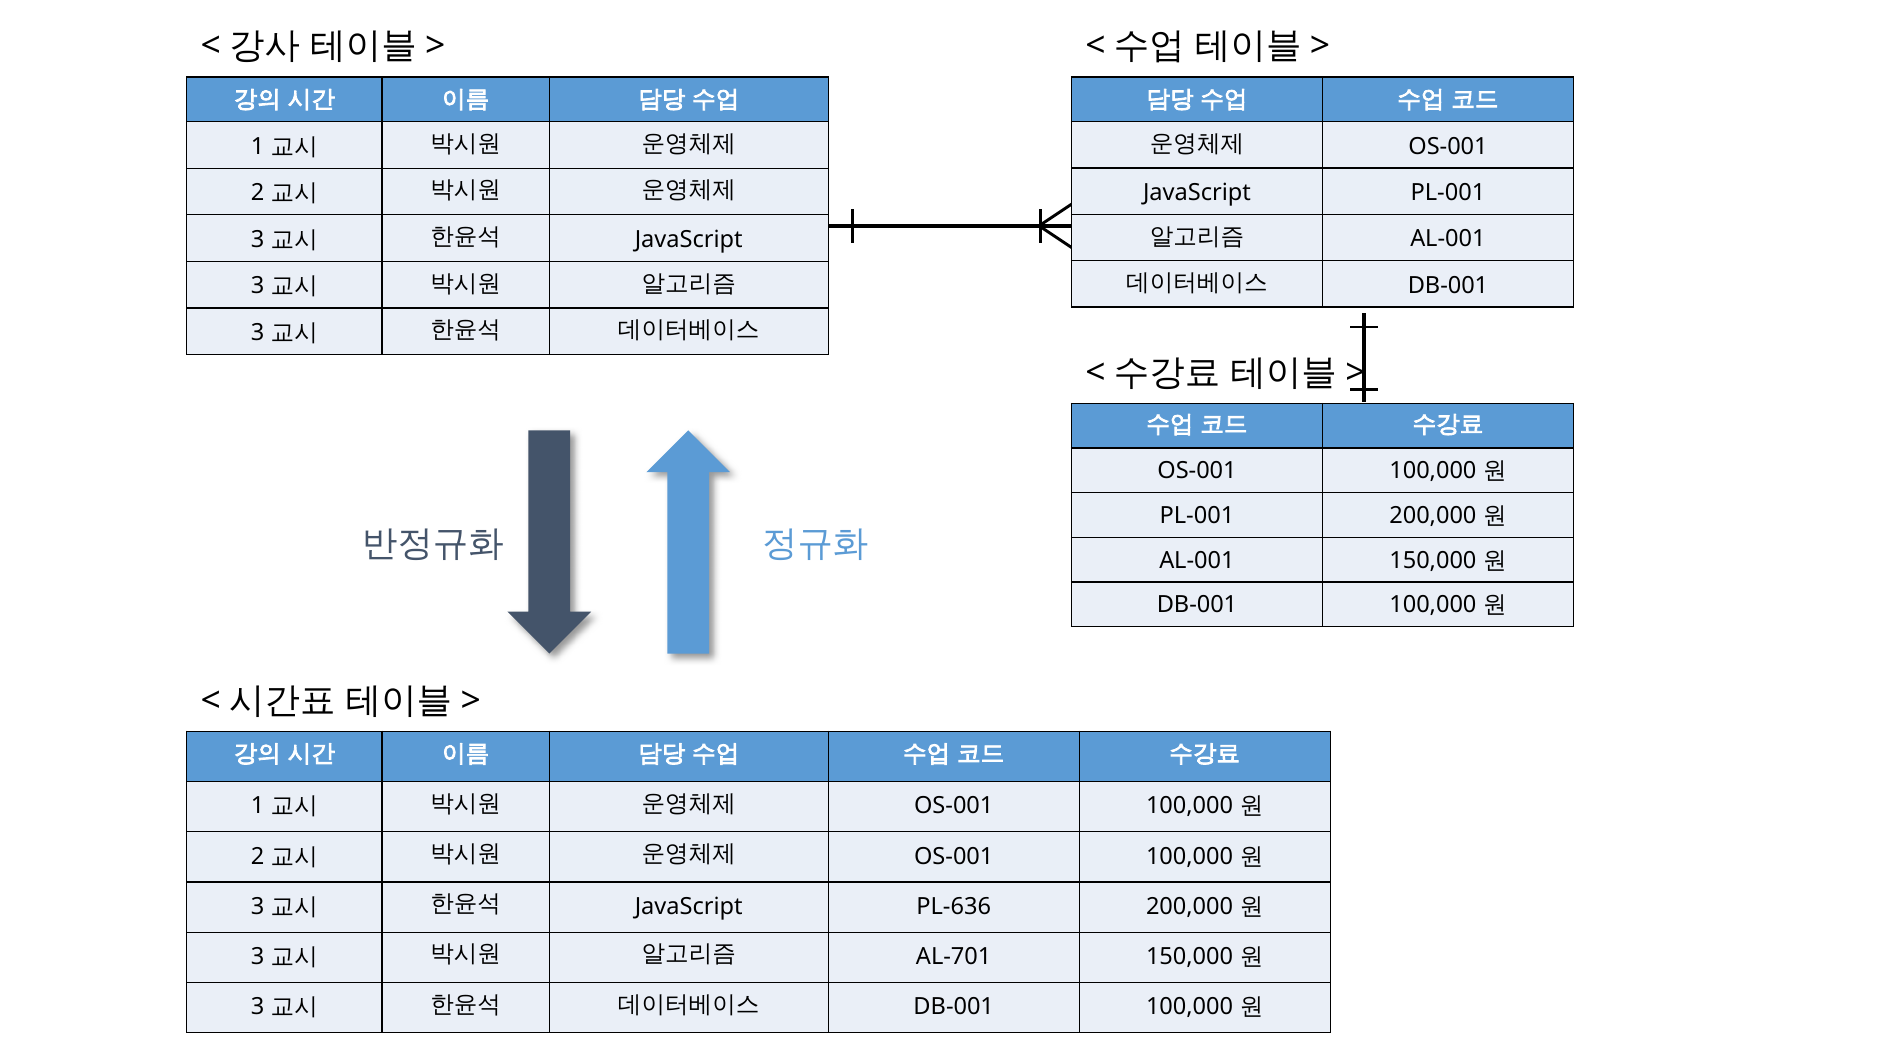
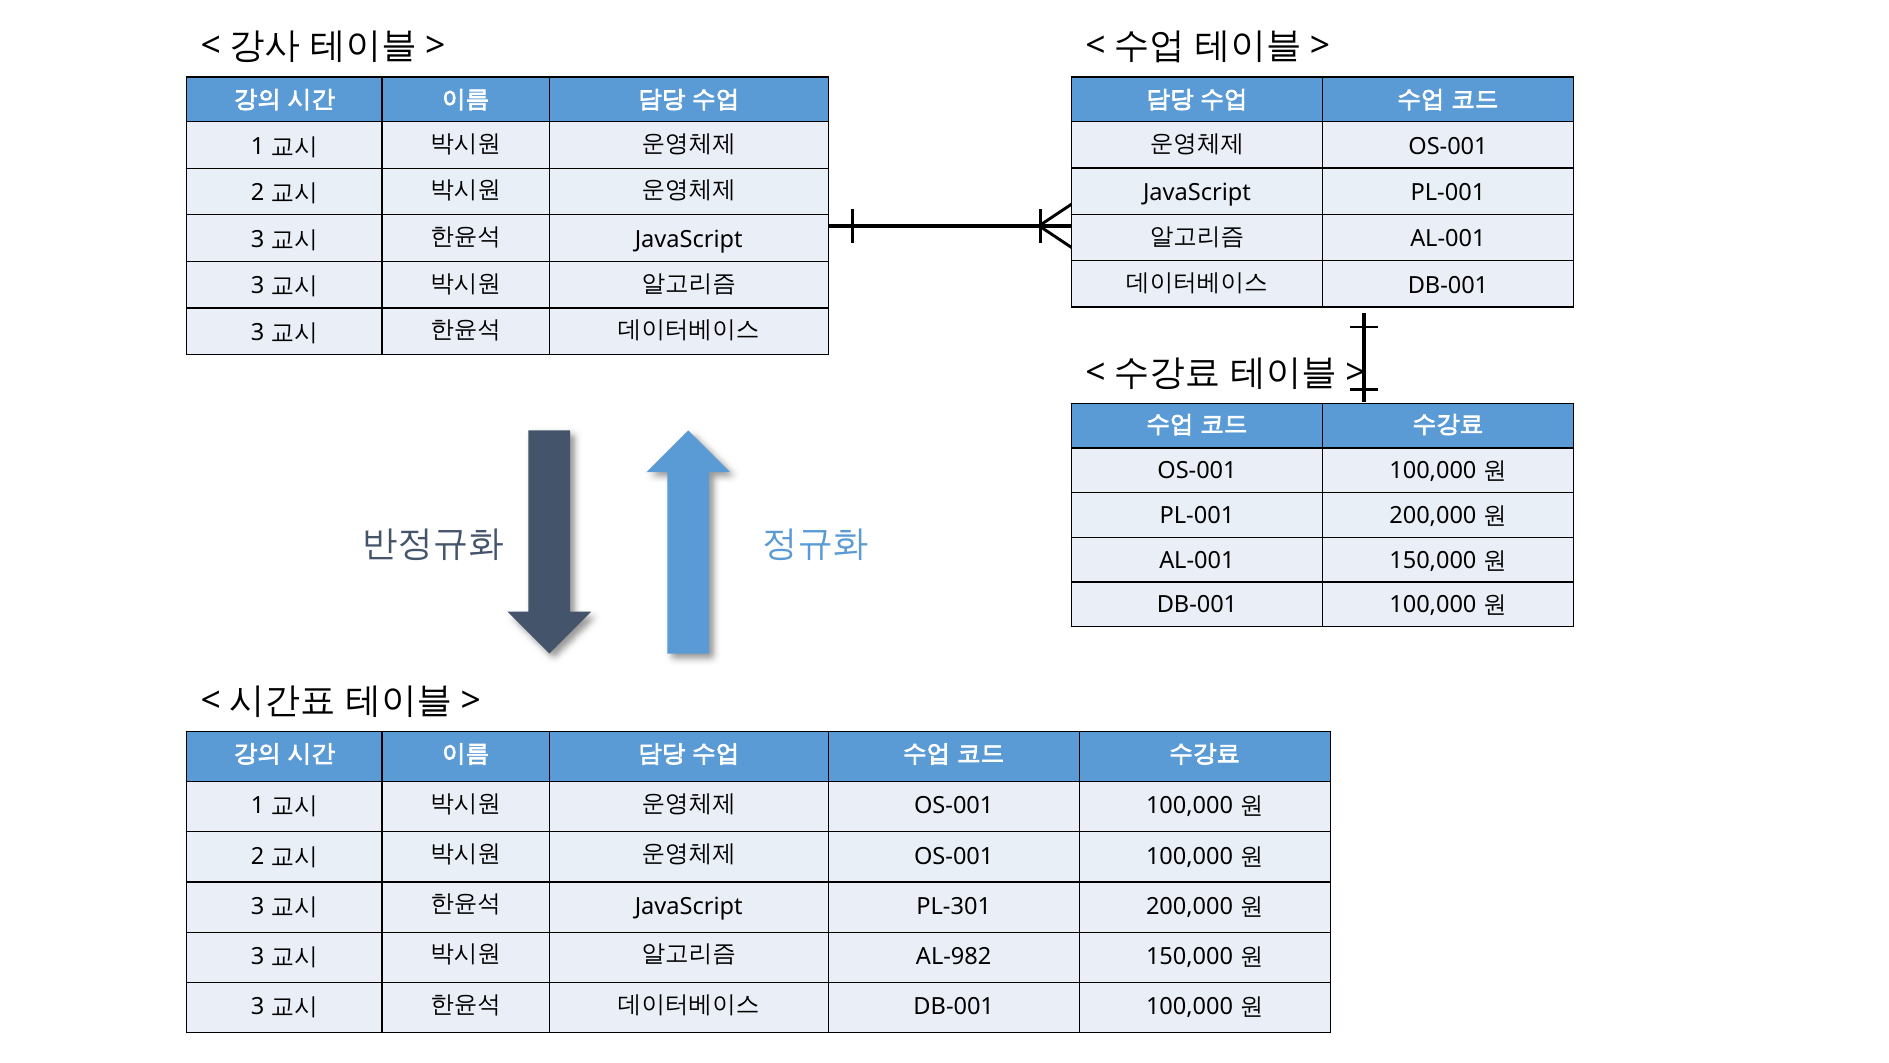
PL-636: PL-636 -> PL-301 (954, 906)
AL-701: AL-701 -> AL-982 (954, 956)
